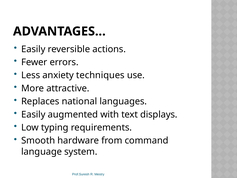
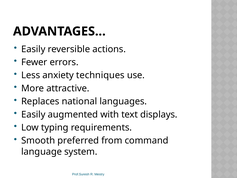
hardware: hardware -> preferred (78, 140)
